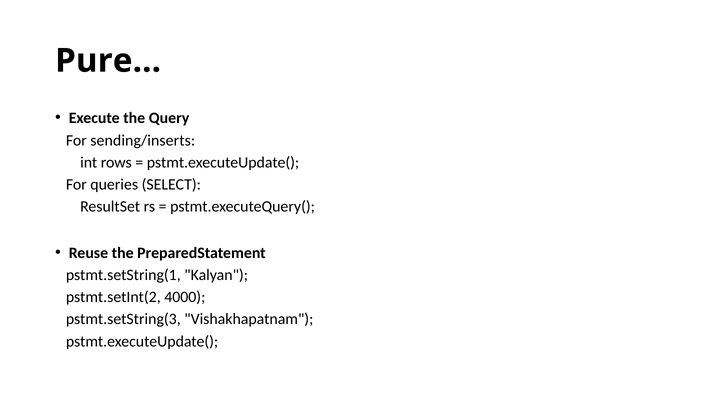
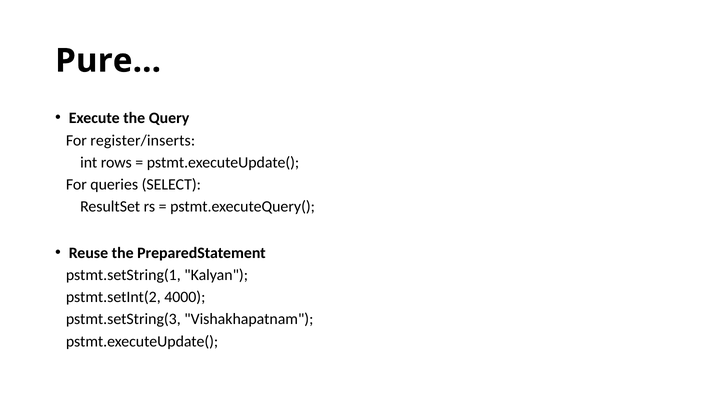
sending/inserts: sending/inserts -> register/inserts (143, 140)
